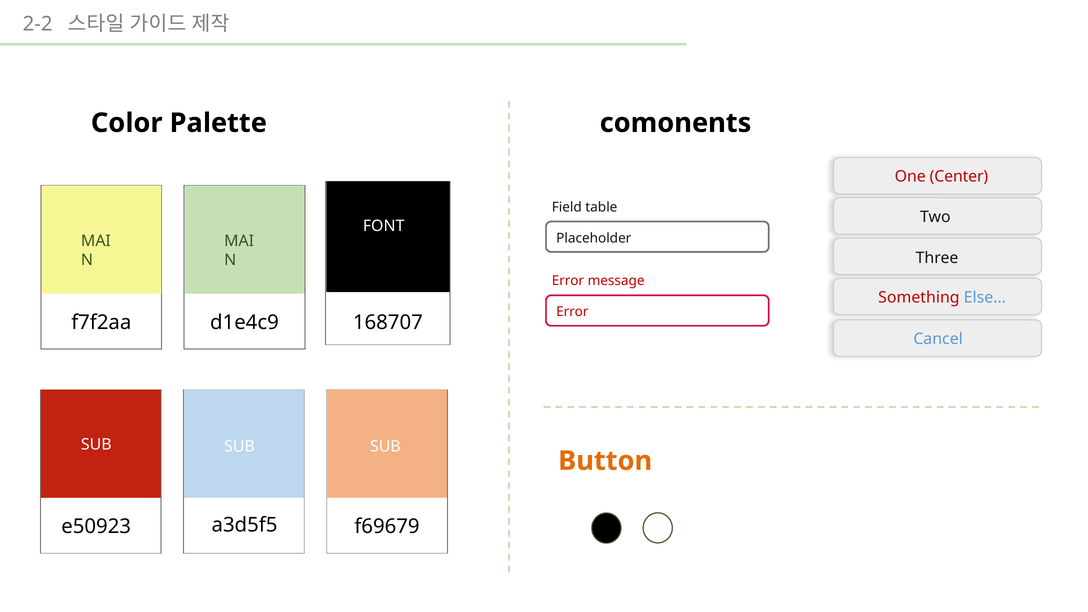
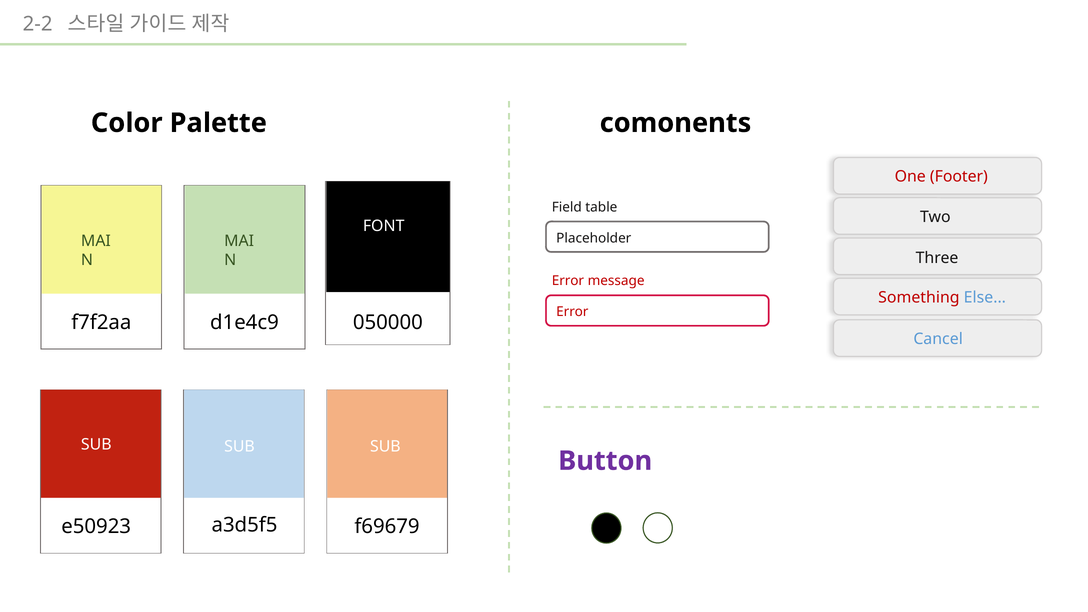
Center: Center -> Footer (959, 177)
168707: 168707 -> 050000 (388, 322)
Button colour: orange -> purple (605, 461)
